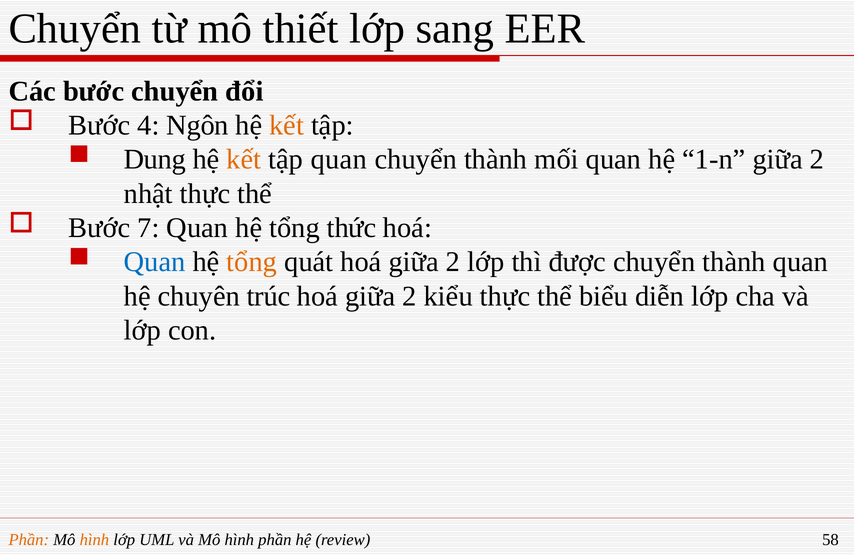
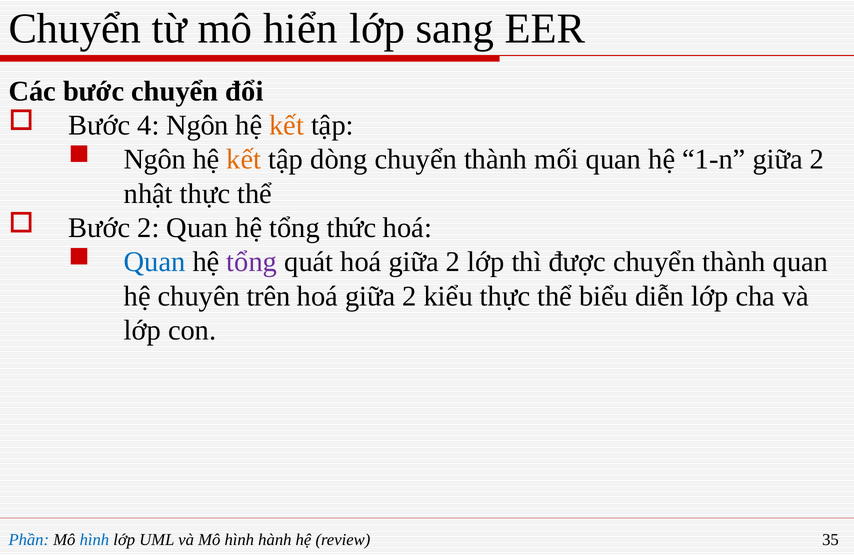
thiết: thiết -> hiển (300, 29)
Dung: Dung -> Ngôn (155, 160)
tập quan: quan -> dòng (339, 160)
Bước 7: 7 -> 2 (148, 228)
tổng colour: orange -> purple (252, 262)
trúc: trúc -> trên (269, 296)
Phần colour: orange -> blue (29, 540)
hình colour: orange -> blue (94, 540)
hình phần: phần -> hành (275, 540)
58: 58 -> 35 (830, 540)
